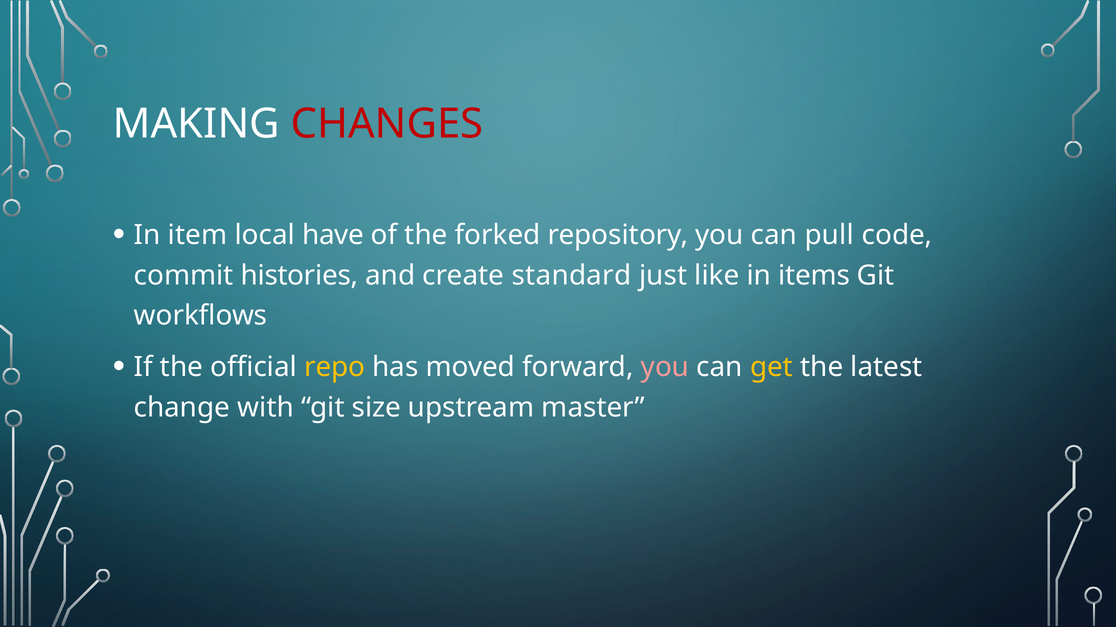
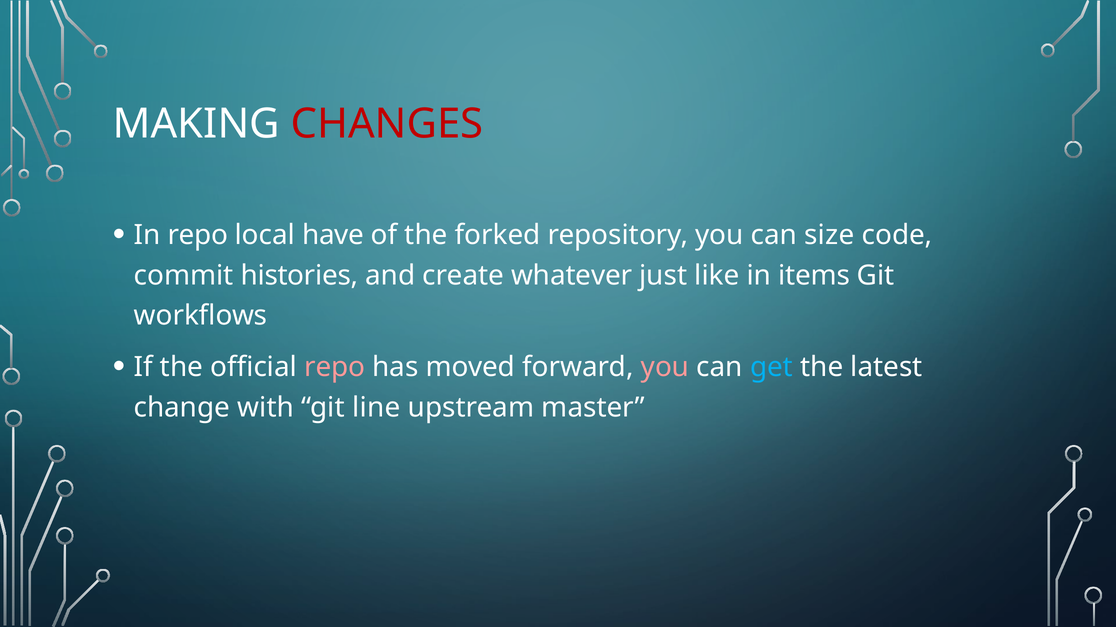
In item: item -> repo (198, 235)
pull: pull -> size (829, 235)
standard: standard -> whatever (572, 276)
repo colour: yellow -> pink (335, 368)
get colour: yellow -> light blue (772, 368)
size: size -> line (376, 408)
